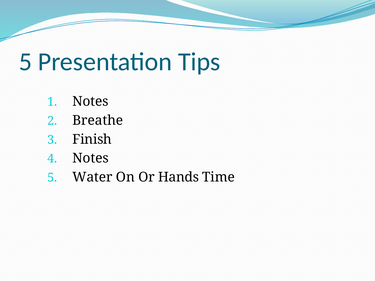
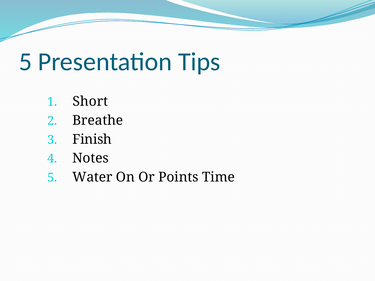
Notes: Notes -> Short (90, 102)
Hands: Hands -> Points (178, 177)
